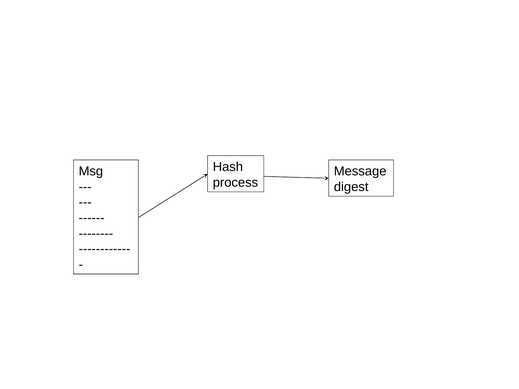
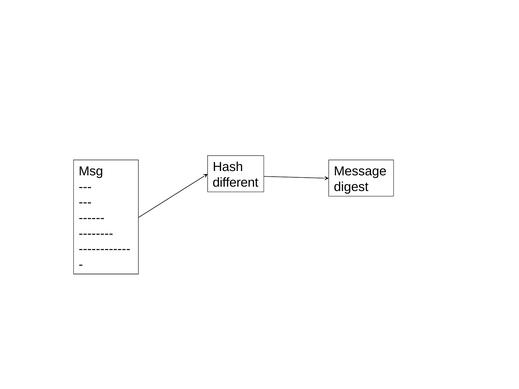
process: process -> different (235, 183)
